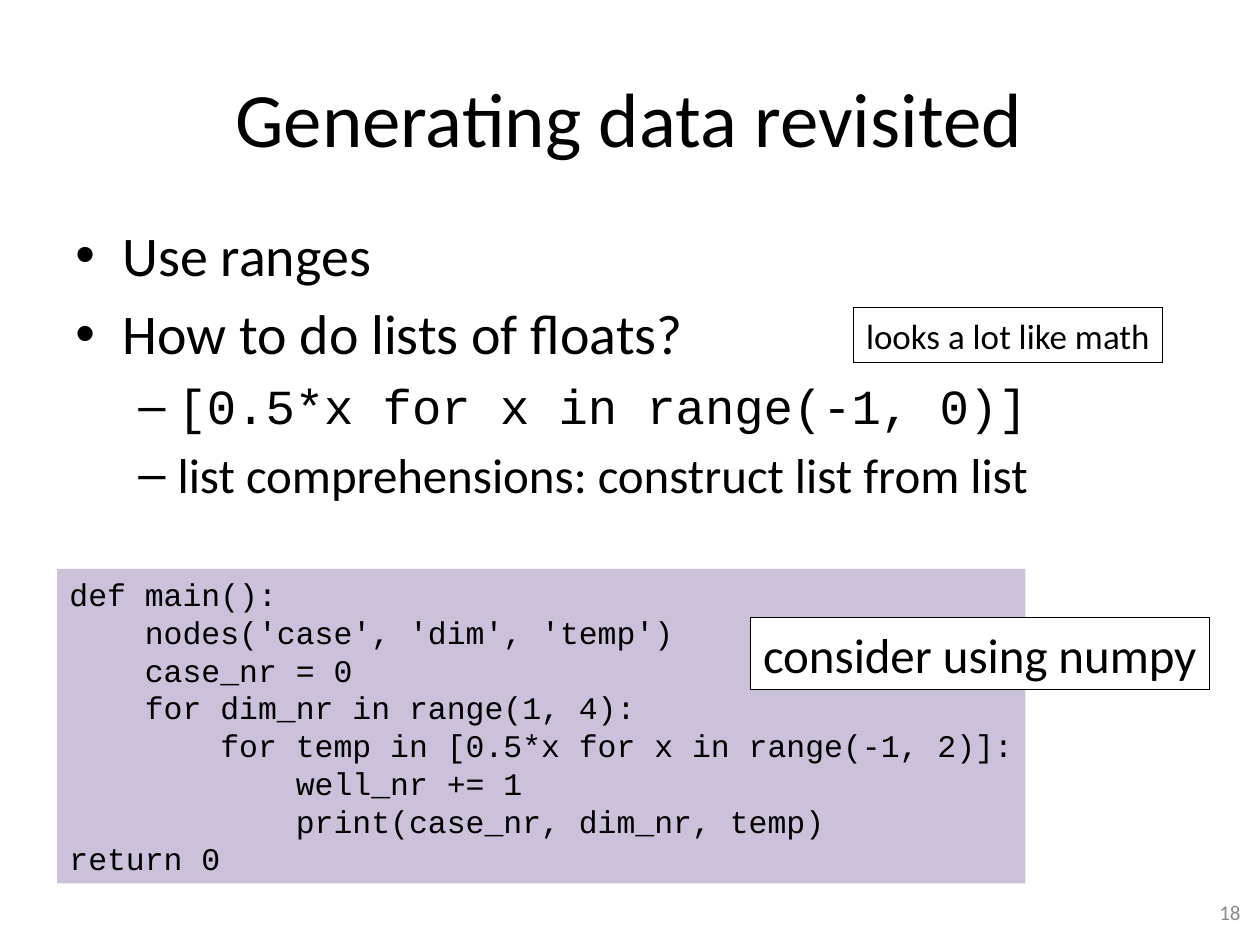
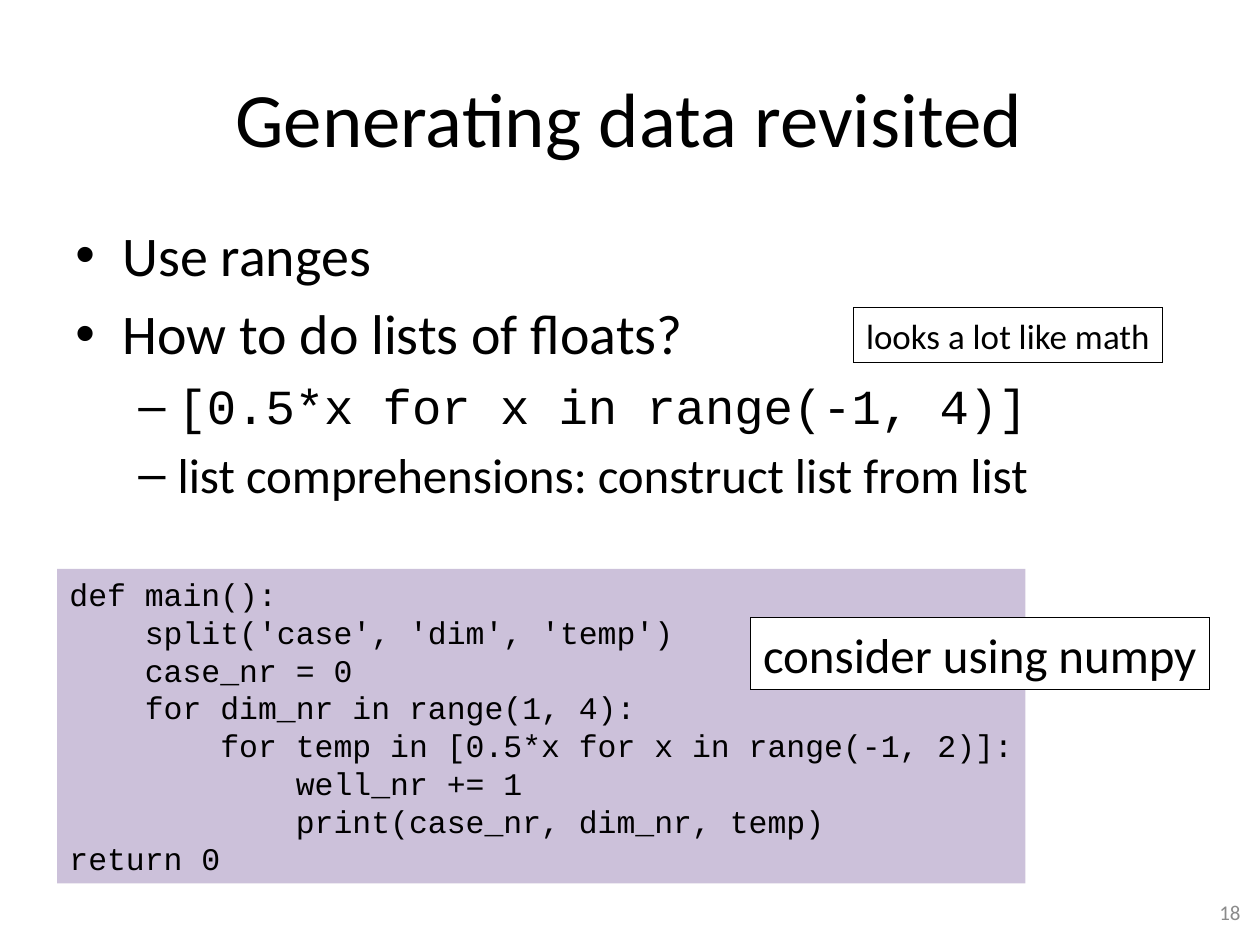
range(-1 0: 0 -> 4 (984, 408)
nodes('case: nodes('case -> split('case (268, 634)
